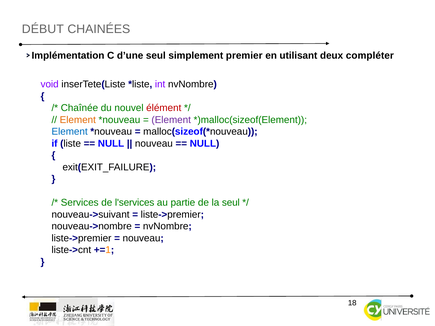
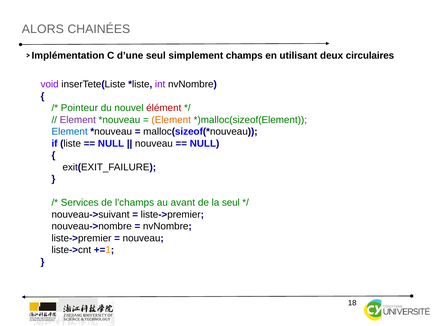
DÉBUT: DÉBUT -> ALORS (43, 29)
premier: premier -> champs (244, 56)
compléter: compléter -> circulaires (370, 56)
Chaînée: Chaînée -> Pointeur (79, 108)
Element colour: orange -> purple (78, 120)
Element colour: purple -> orange (171, 120)
l'services: l'services -> l'champs (135, 203)
partie: partie -> avant (183, 203)
